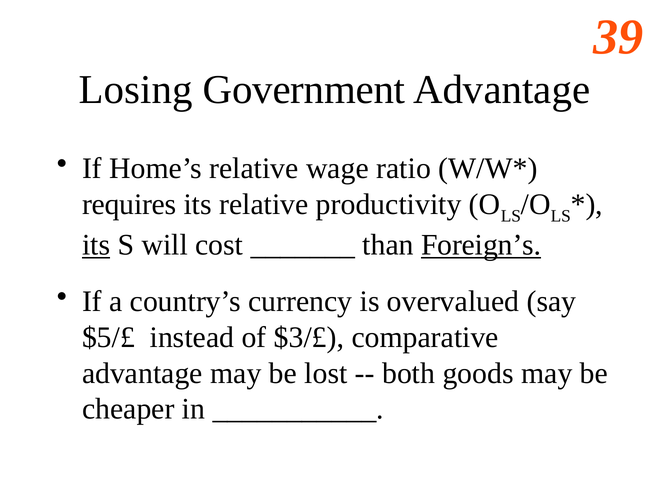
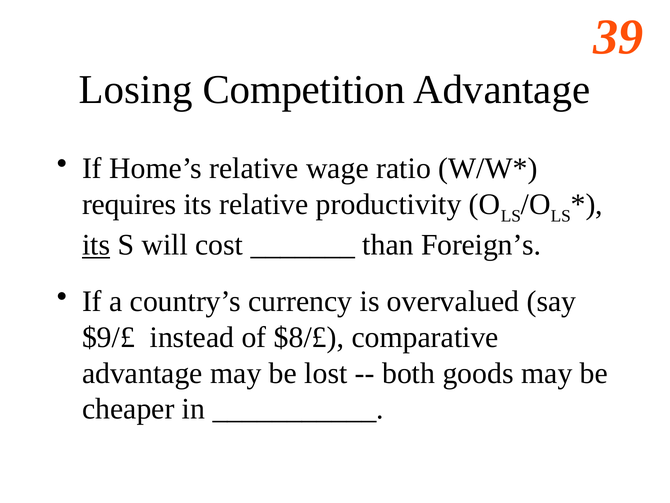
Government: Government -> Competition (304, 89)
Foreign’s underline: present -> none (481, 245)
$5/£: $5/£ -> $9/£ (108, 337)
$3/£: $3/£ -> $8/£ (309, 337)
